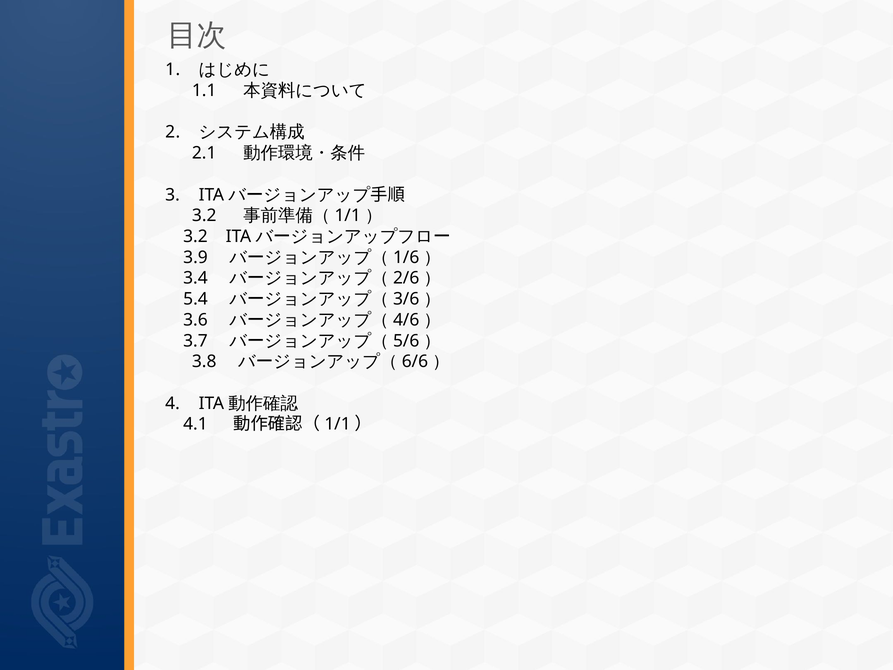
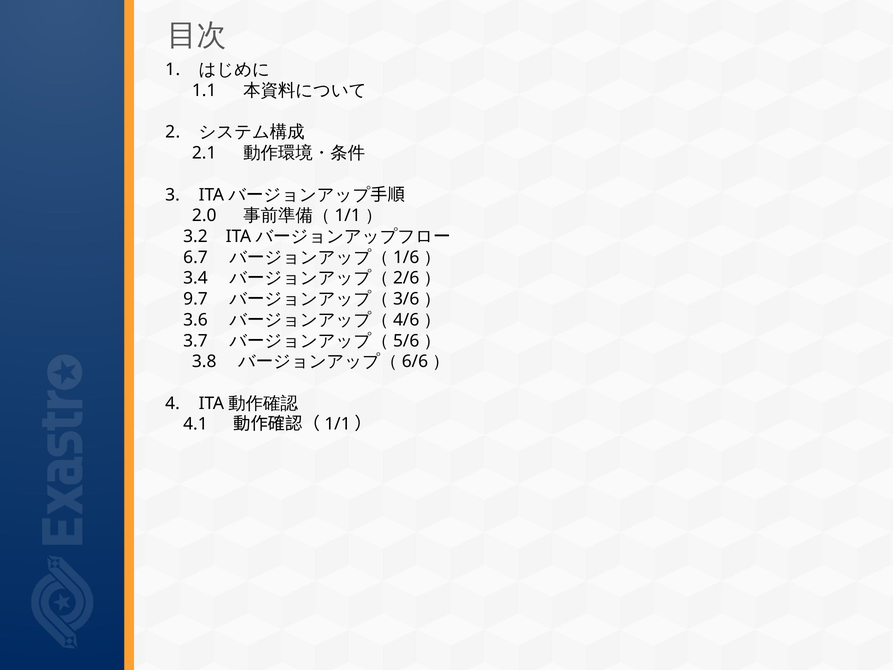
3.2: 3.2 -> 2.0 (204, 216)
3.9: 3.9 -> 6.7 (195, 257)
5.4: 5.4 -> 9.7 (195, 299)
